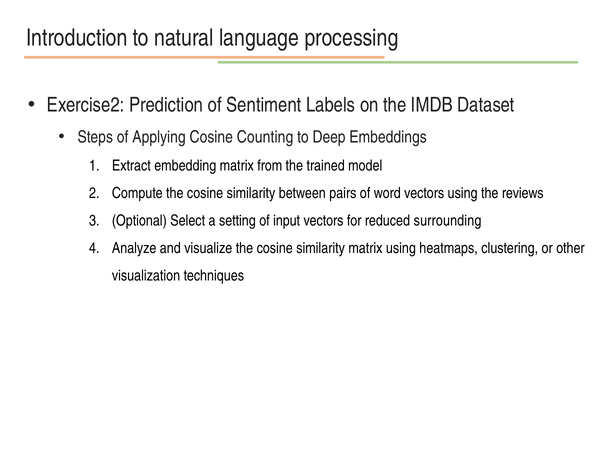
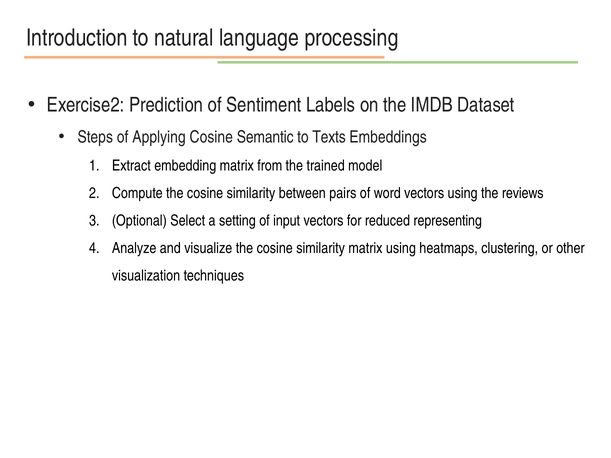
Counting: Counting -> Semantic (265, 137)
Deep: Deep -> Texts (329, 137)
surrounding: surrounding -> representing (448, 221)
